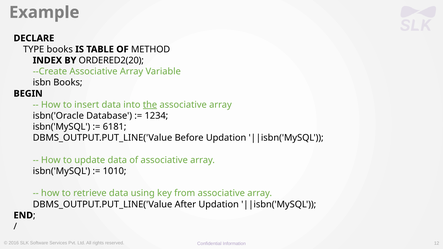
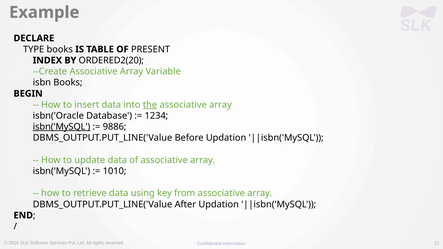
METHOD: METHOD -> PRESENT (151, 49)
isbn('MySQL underline: none -> present (62, 127)
6181: 6181 -> 9886 (115, 127)
